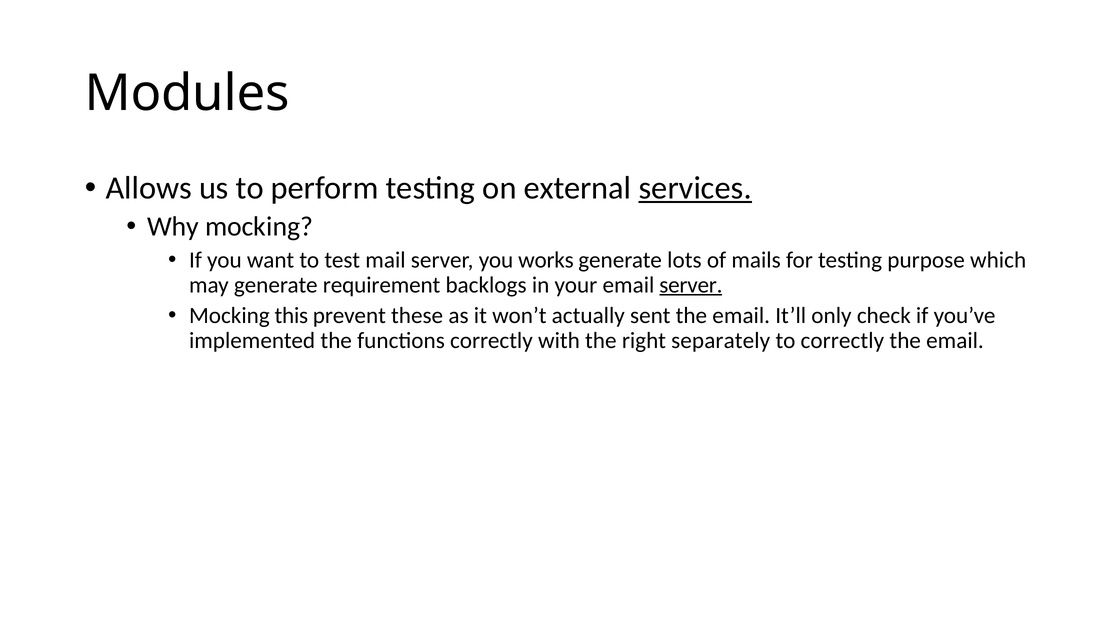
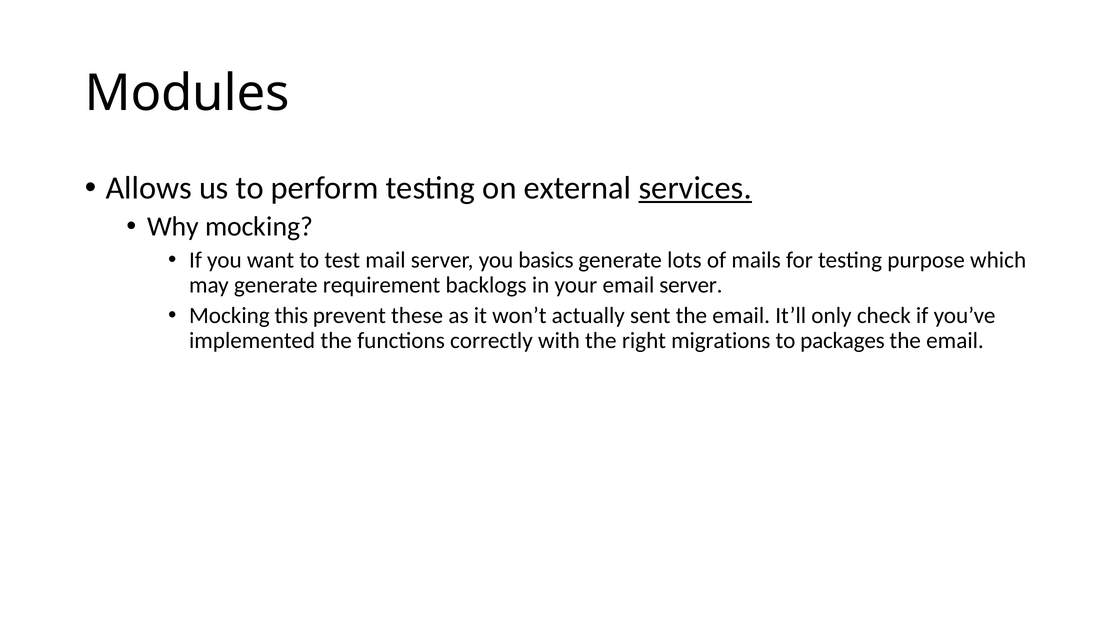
works: works -> basics (546, 260)
server underline: present -> none (691, 285)
separately: separately -> migrations (721, 340)
to correctly: correctly -> packages (842, 340)
